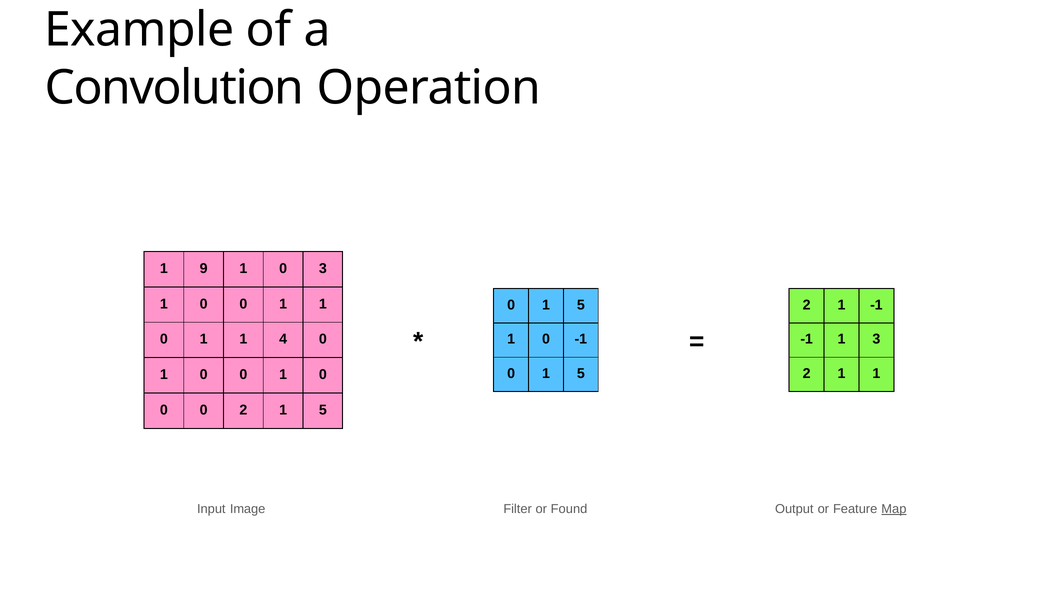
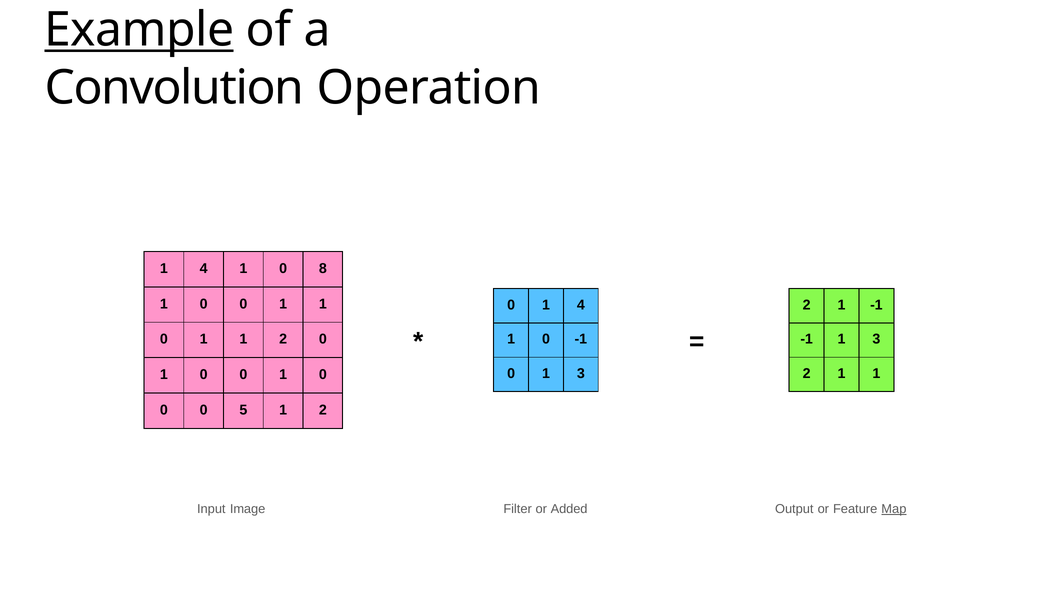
Example underline: none -> present (139, 30)
9: 9 -> 4 (204, 268)
0 3: 3 -> 8 (323, 268)
5: 5 -> 4 (581, 305)
1 1 4: 4 -> 2 (283, 339)
5: 5 -> 3 (581, 374)
0 2: 2 -> 5 (243, 410)
5: 5 -> 2 (323, 410)
Found: Found -> Added (569, 509)
